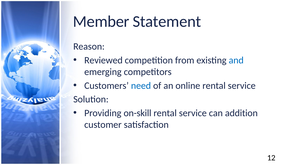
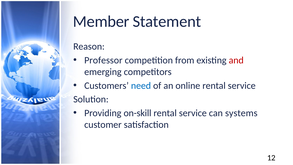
Reviewed: Reviewed -> Professor (103, 60)
and colour: blue -> red (236, 60)
addition: addition -> systems (241, 113)
